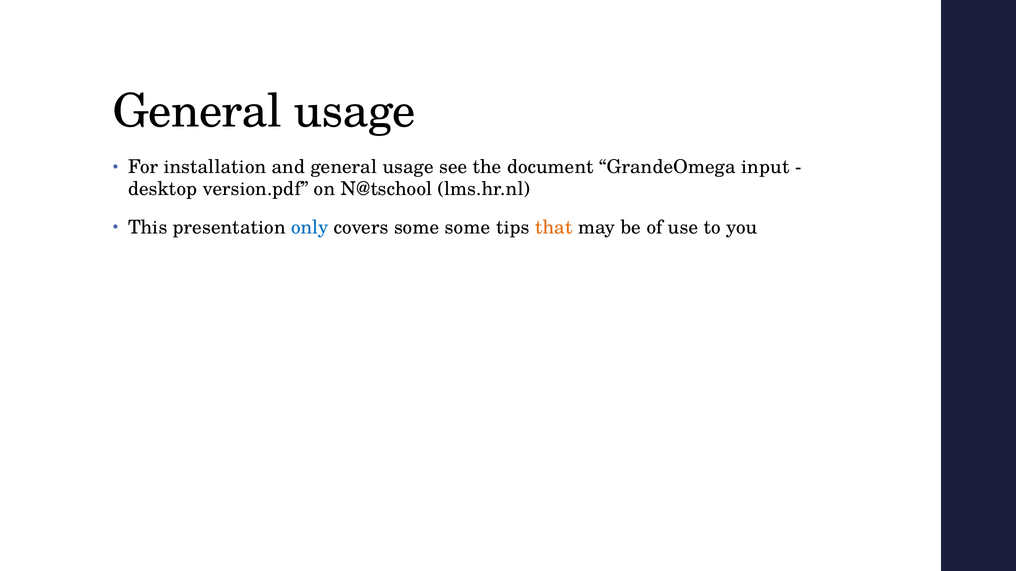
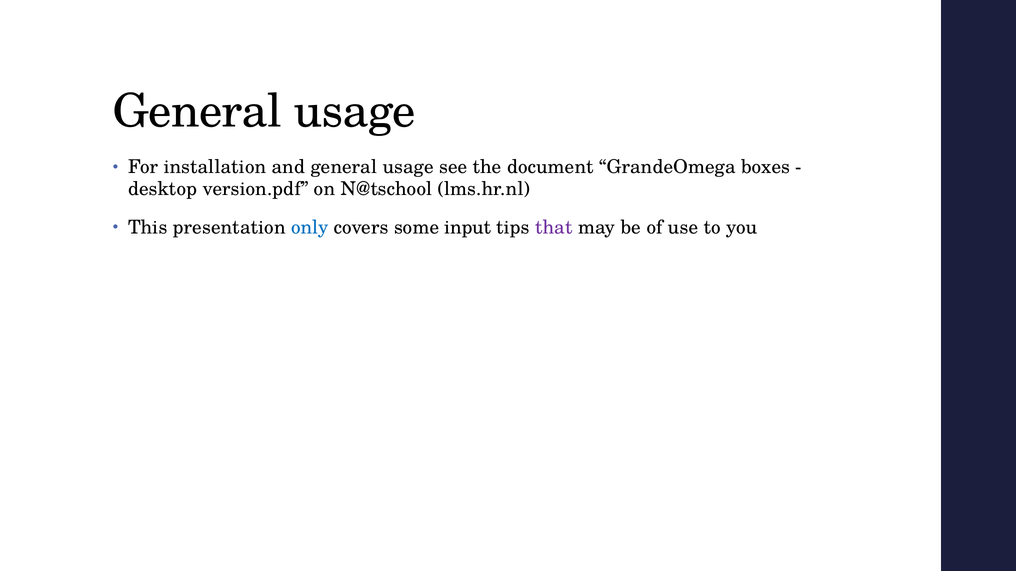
input: input -> boxes (766, 167)
some some: some -> input (468, 228)
that colour: orange -> purple (554, 228)
